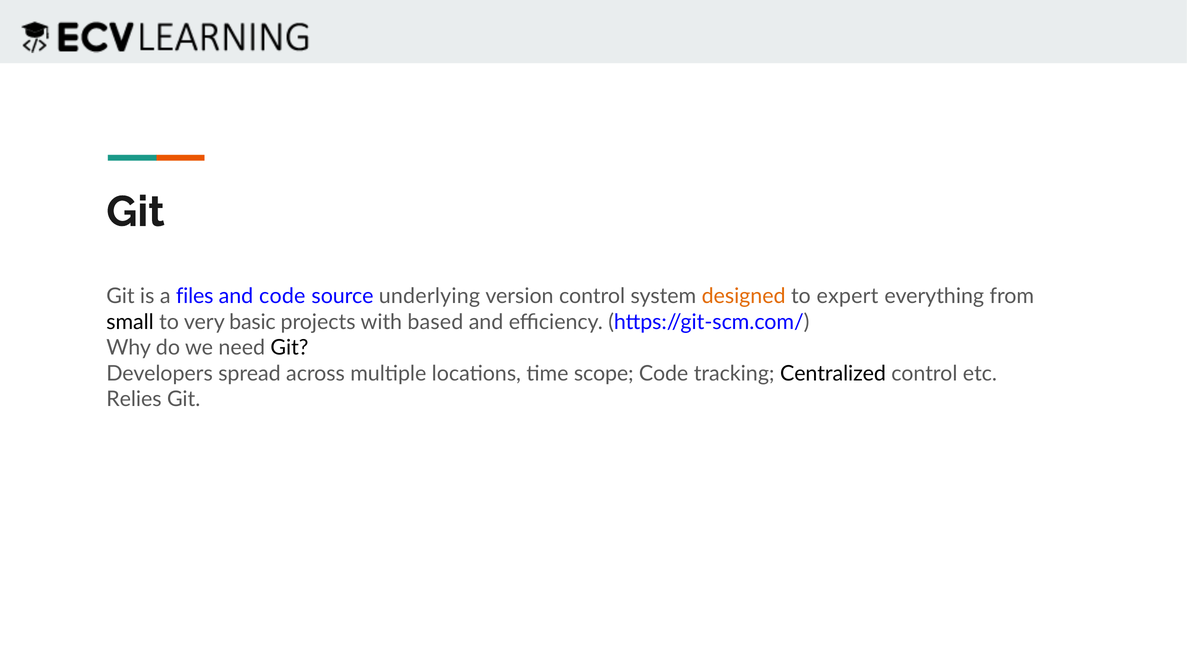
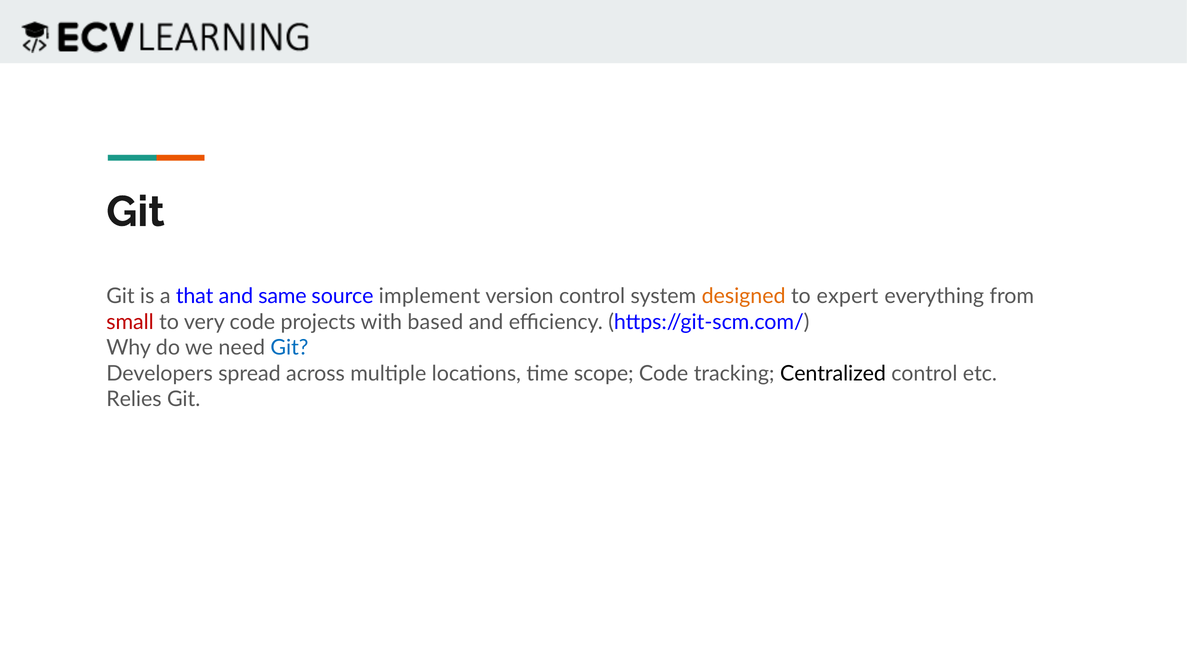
files: files -> that (195, 296)
and code: code -> same (282, 296)
underlying: underlying -> implement (429, 296)
small colour: black -> red (130, 322)
very basic: basic -> code (252, 322)
Git colour: black -> blue (289, 348)
